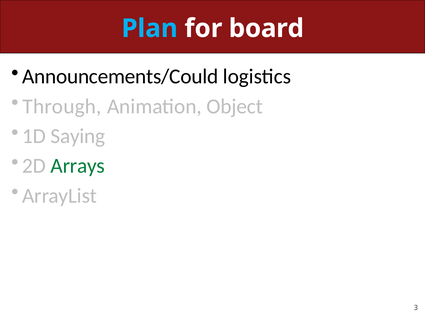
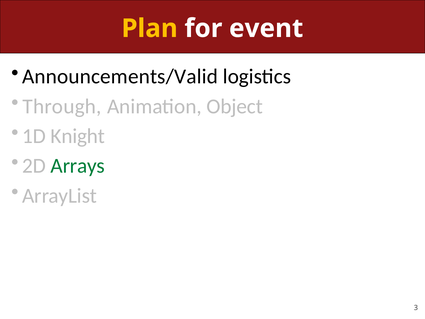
Plan colour: light blue -> yellow (150, 28)
board: board -> event (266, 28)
Announcements/Could: Announcements/Could -> Announcements/Valid (120, 77)
Saying: Saying -> Knight (78, 136)
